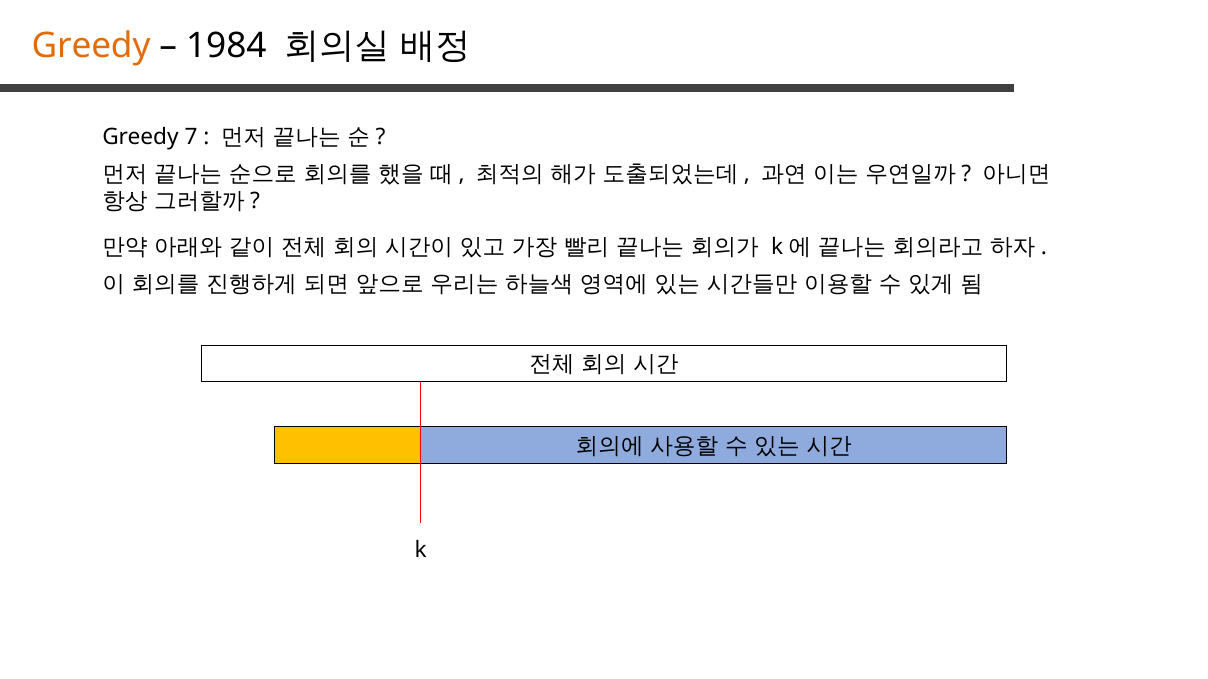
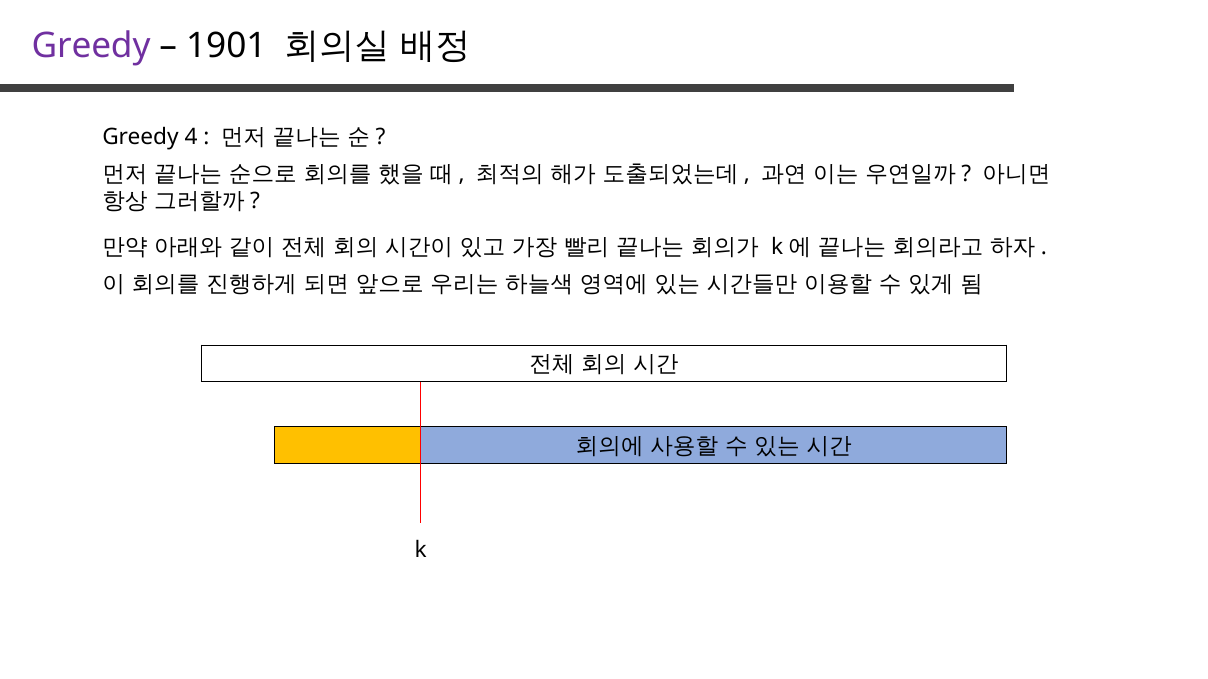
Greedy colour: orange -> purple (91, 46)
1984: 1984 -> 1901 (226, 46)
7: 7 -> 4 (191, 138)
